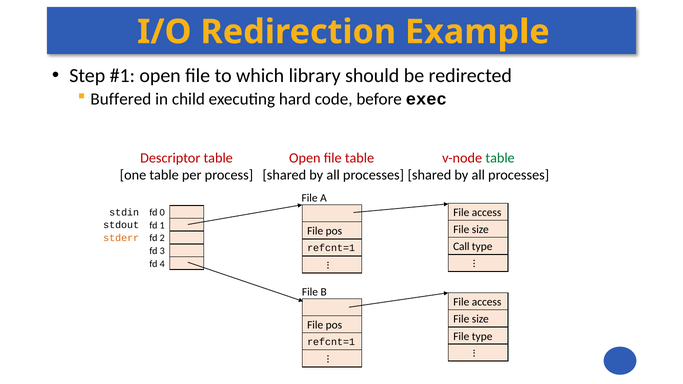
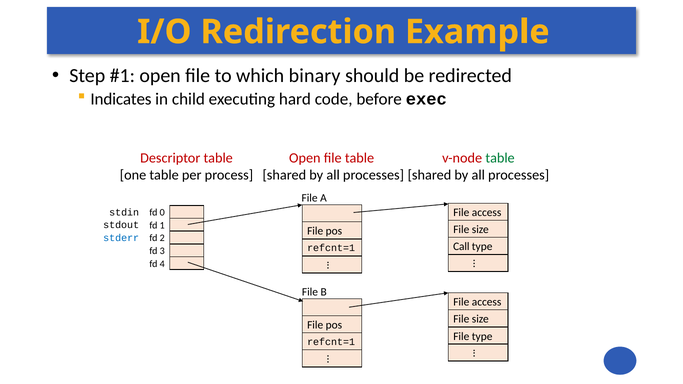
library: library -> binary (315, 76)
Buffered: Buffered -> Indicates (121, 99)
stderr colour: orange -> blue (121, 238)
